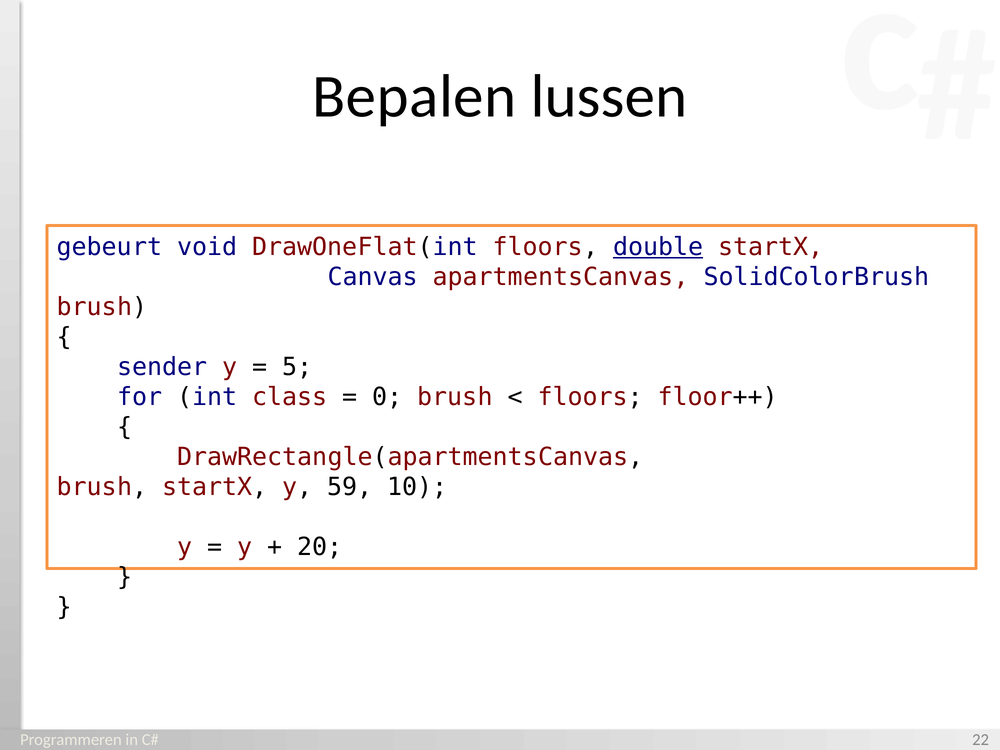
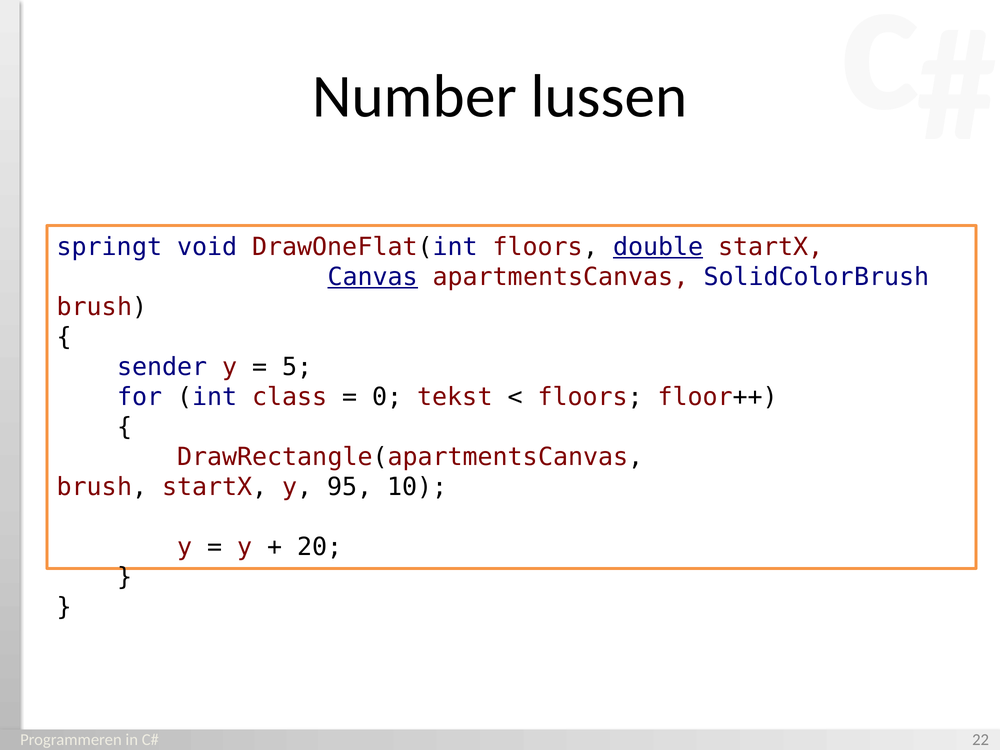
Bepalen: Bepalen -> Number (415, 97)
gebeurt: gebeurt -> springt (109, 247)
Canvas underline: none -> present (373, 277)
0 brush: brush -> tekst (455, 397)
59: 59 -> 95 (350, 487)
